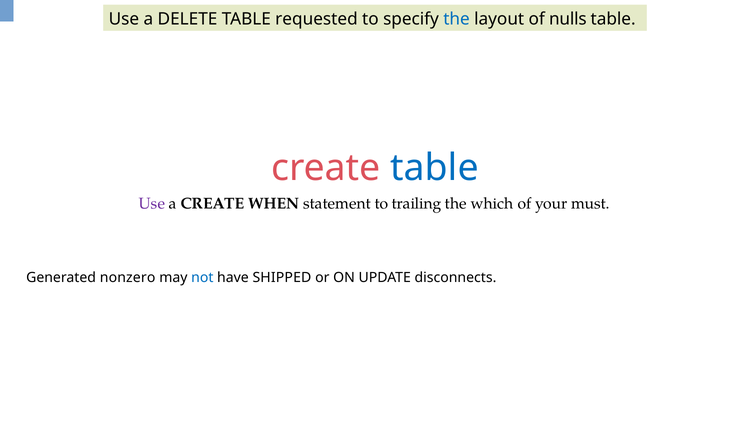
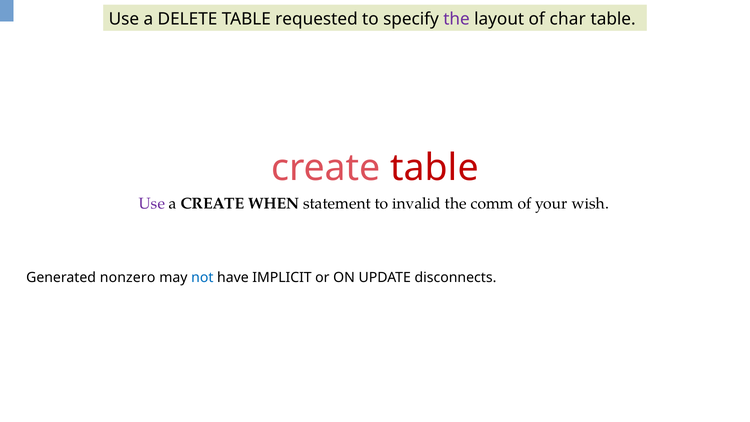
the colour: blue -> purple (457, 19)
nulls: nulls -> char (568, 19)
table colour: blue -> red (435, 168)
trailing: trailing -> invalid (417, 204)
which: which -> comm (492, 204)
must: must -> wish (590, 204)
SHIPPED: SHIPPED -> IMPLICIT (282, 278)
